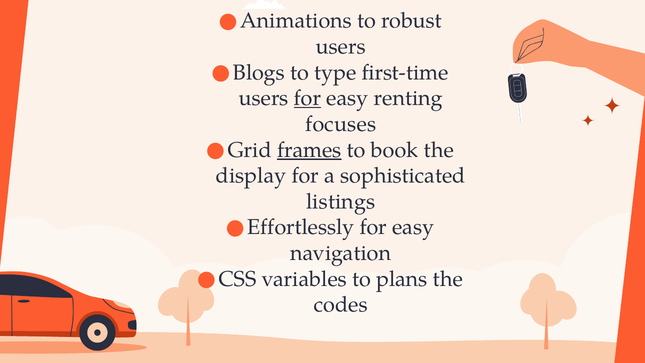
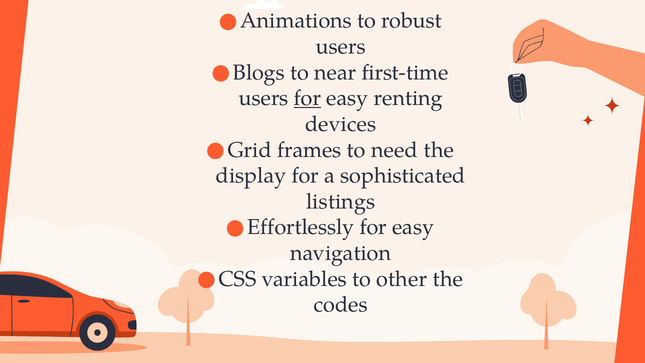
type: type -> near (335, 72)
focuses: focuses -> devices (341, 124)
frames underline: present -> none (309, 150)
book: book -> need (394, 150)
plans: plans -> other (402, 279)
